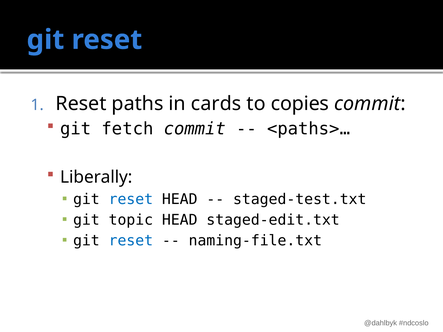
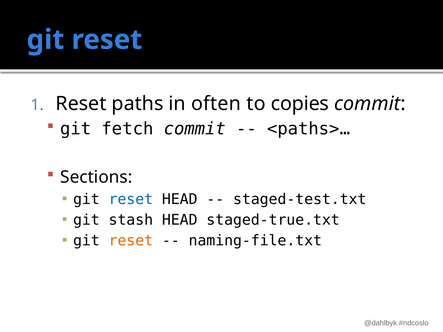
cards: cards -> often (216, 104)
Liberally: Liberally -> Sections (96, 177)
topic: topic -> stash (131, 220)
staged-edit.txt: staged-edit.txt -> staged-true.txt (273, 220)
reset colour: blue -> orange (131, 241)
